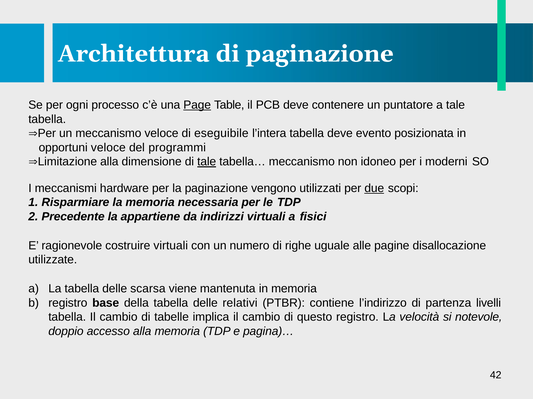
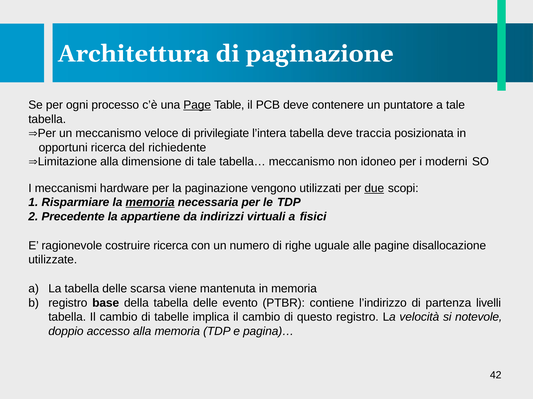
eseguibile: eseguibile -> privilegiate (221, 134)
evento: evento -> traccia (374, 134)
opportuni veloce: veloce -> ricerca (108, 148)
programmi: programmi -> richiedente (177, 148)
tale underline: present -> none (207, 162)
memoria underline: none -> present (150, 203)
costruire virtuali: virtuali -> ricerca (171, 246)
relativi: relativi -> evento (240, 303)
